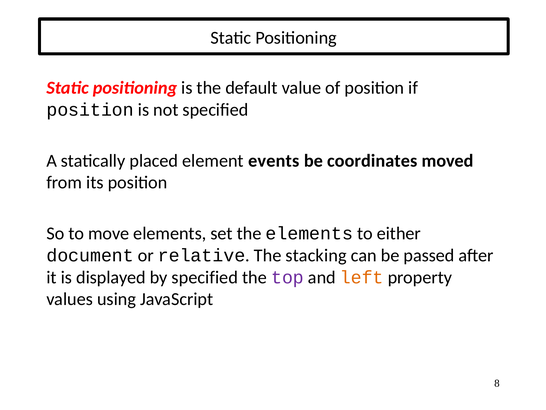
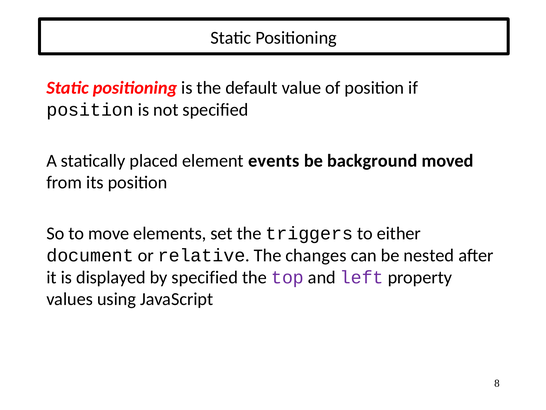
coordinates: coordinates -> background (372, 161)
the elements: elements -> triggers (309, 233)
stacking: stacking -> changes (316, 255)
passed: passed -> nested (429, 255)
left colour: orange -> purple (362, 277)
